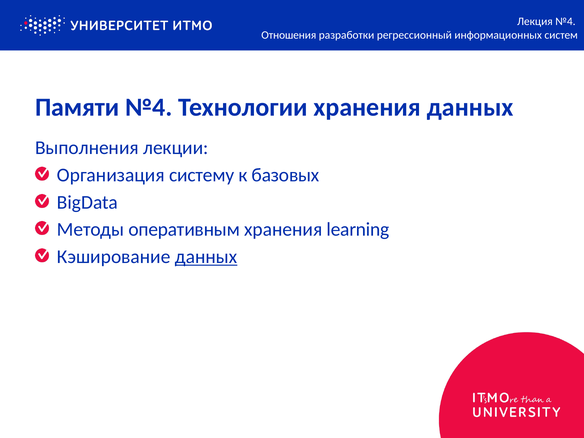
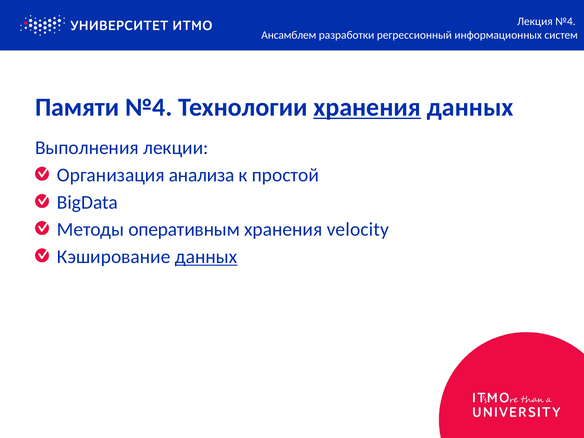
Отношения: Отношения -> Ансамблем (289, 35)
хранения underline: none -> present (367, 107)
систему: систему -> анализа (202, 175)
базовых: базовых -> простой (285, 175)
learning: learning -> velocity (358, 230)
